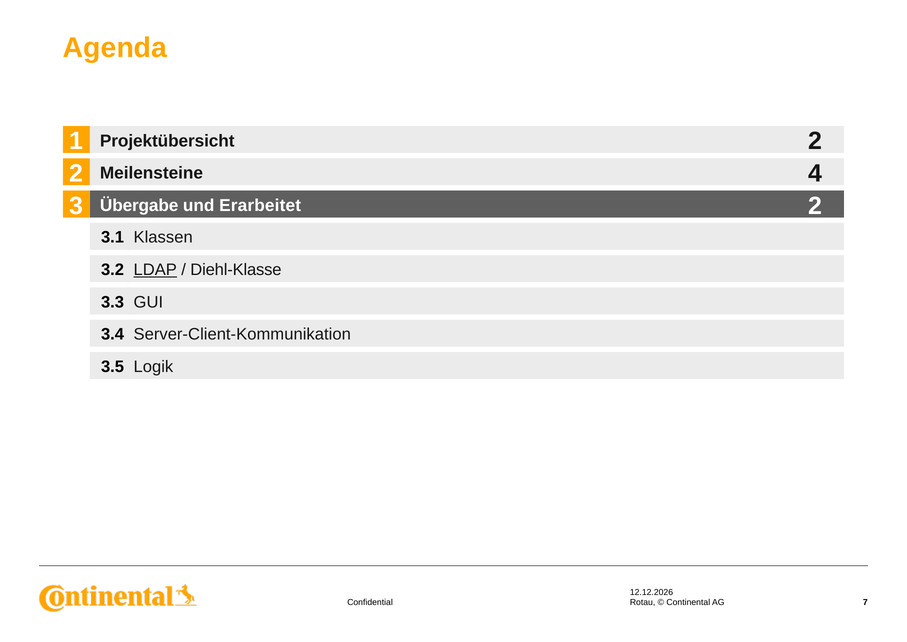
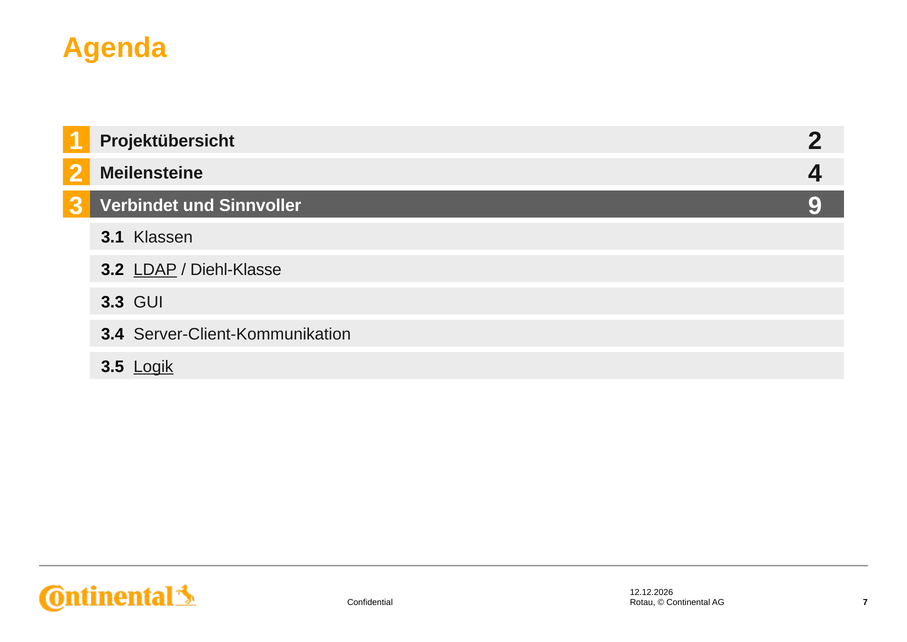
3 2: 2 -> 9 (815, 206)
Übergabe: Übergabe -> Verbindet (139, 205)
Erarbeitet: Erarbeitet -> Sinnvoller (260, 205)
Logik underline: none -> present (153, 366)
